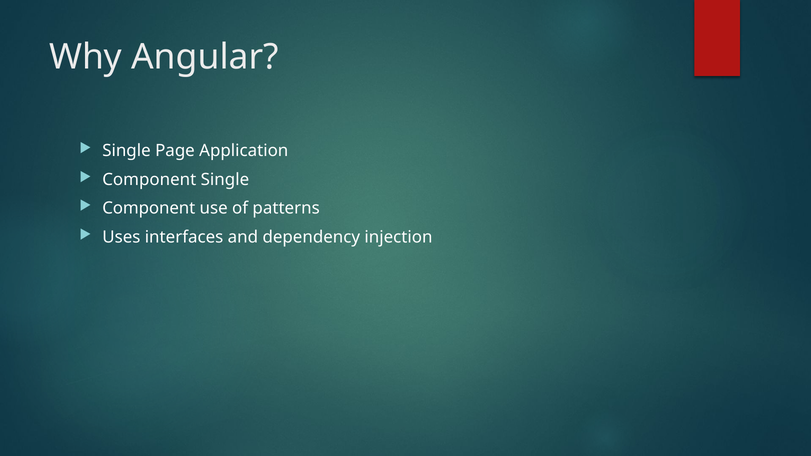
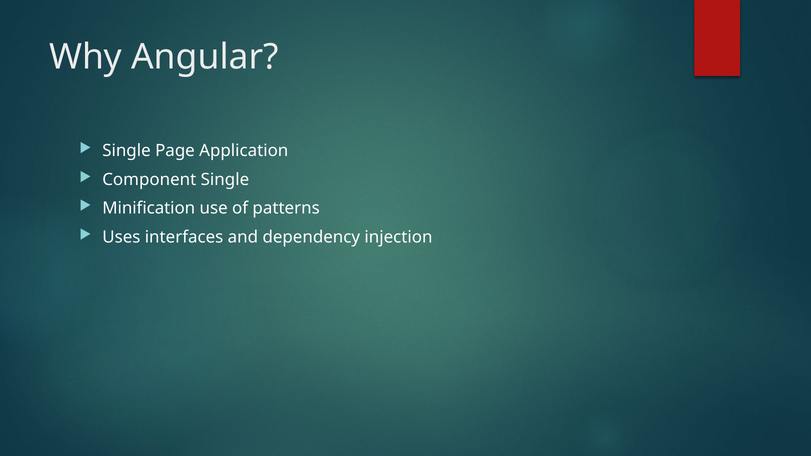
Component: Component -> Minification (149, 208)
